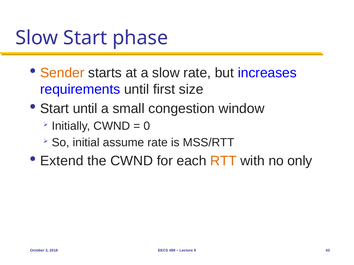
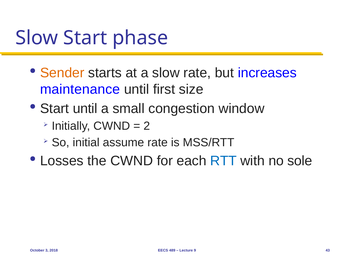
requirements: requirements -> maintenance (80, 89)
0: 0 -> 2 (147, 126)
Extend: Extend -> Losses (62, 161)
RTT colour: orange -> blue (224, 161)
only: only -> sole (300, 161)
